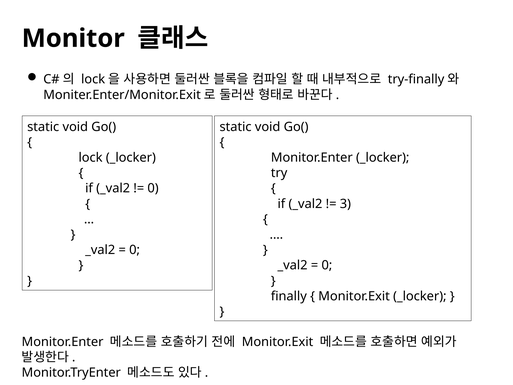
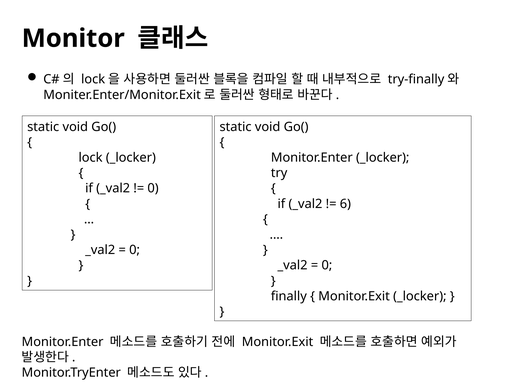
3: 3 -> 6 (345, 204)
